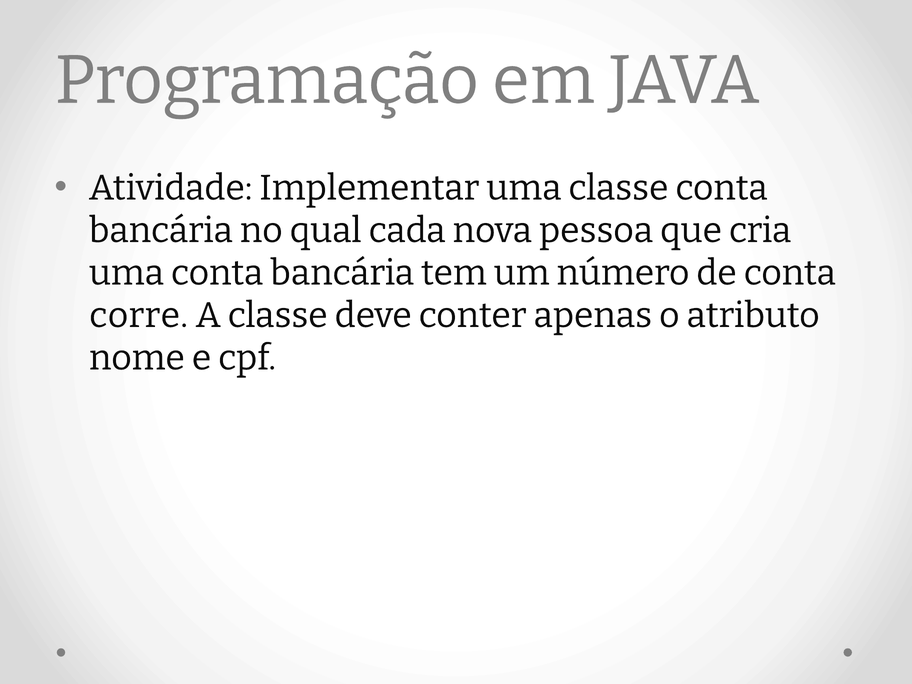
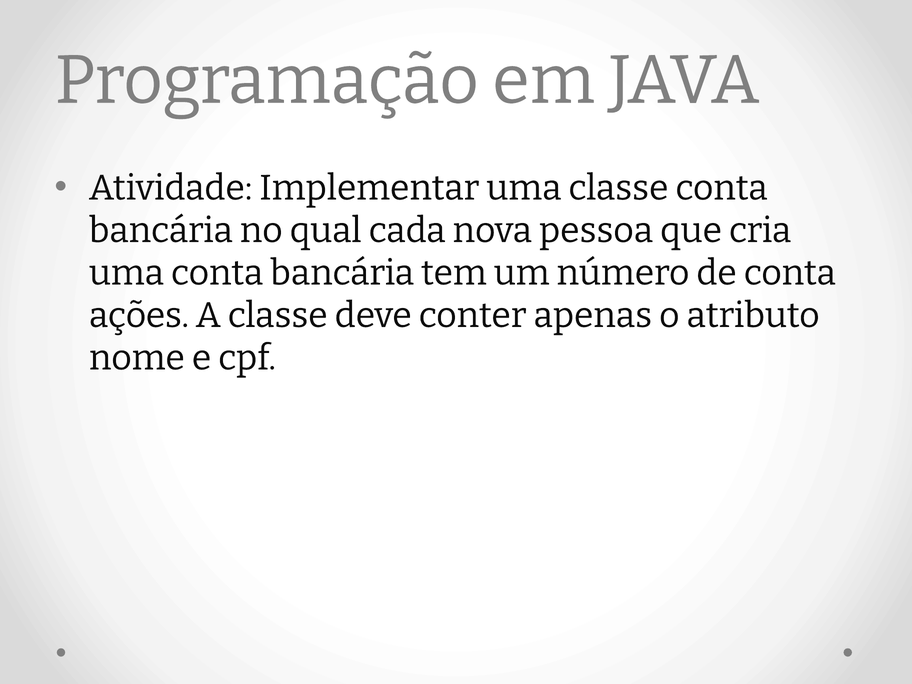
corre: corre -> ações (139, 315)
